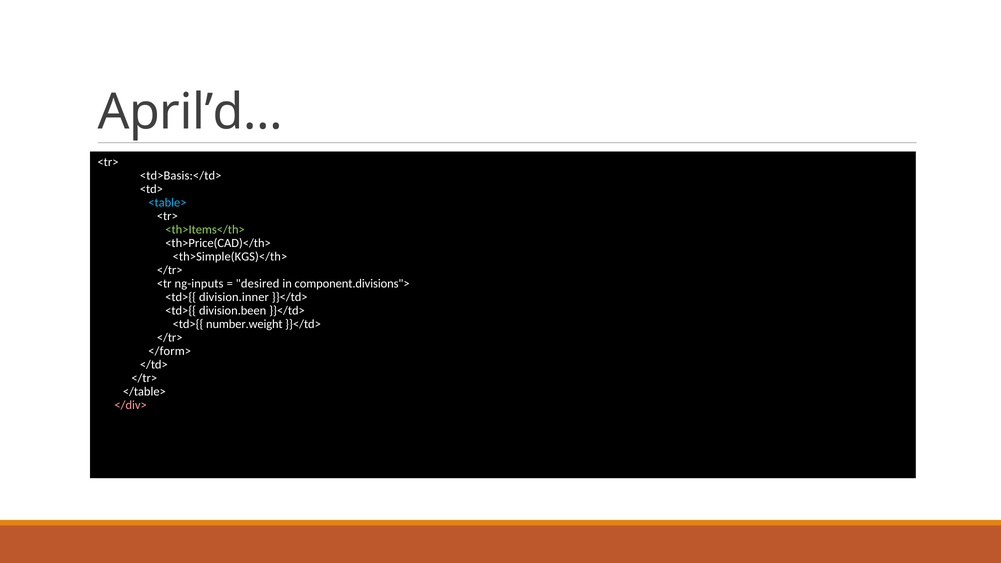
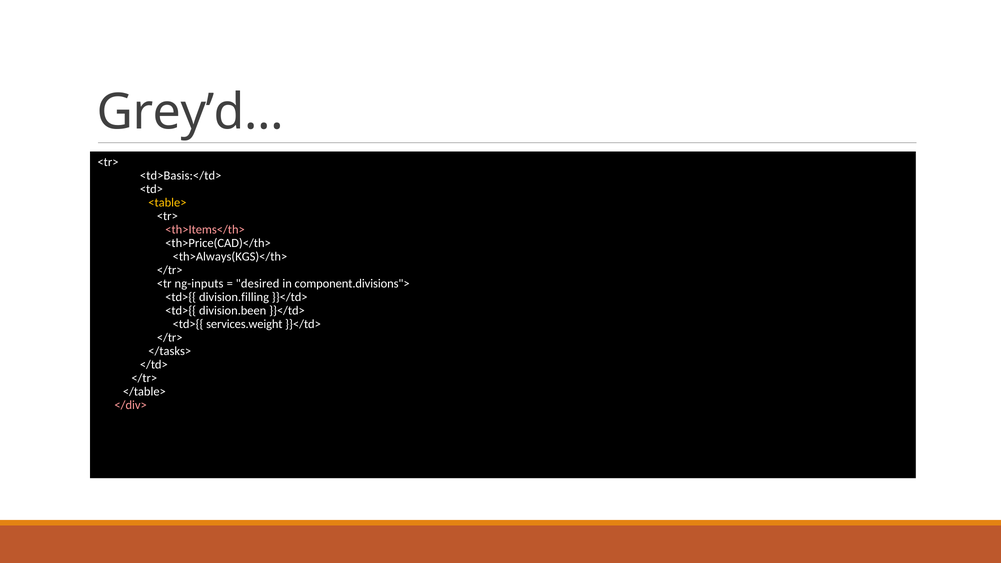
April’d…: April’d… -> Grey’d… (190, 112)
<table> colour: light blue -> yellow (167, 203)
<th>Items</th> colour: light green -> pink (205, 230)
<th>Simple(KGS)</th>: <th>Simple(KGS)</th> -> <th>Always(KGS)</th> (230, 257)
division.inner: division.inner -> division.filling (234, 297)
number.weight: number.weight -> services.weight (244, 324)
</form>: </form> -> </tasks> (170, 351)
